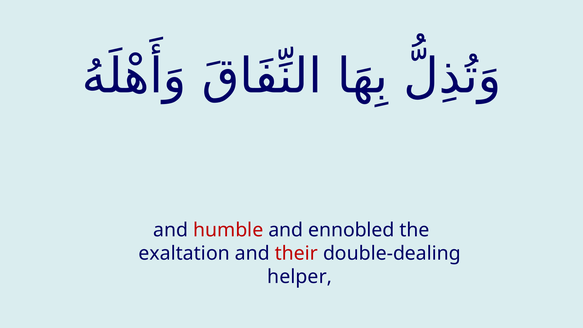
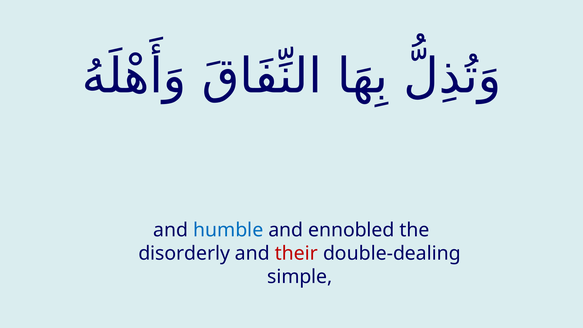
humble colour: red -> blue (228, 230)
exaltation: exaltation -> disorderly (184, 254)
helper: helper -> simple (300, 277)
